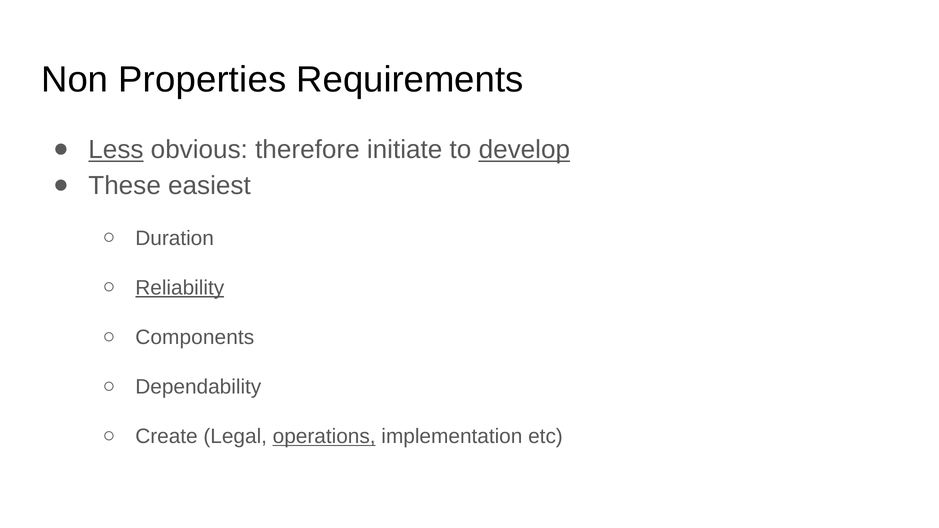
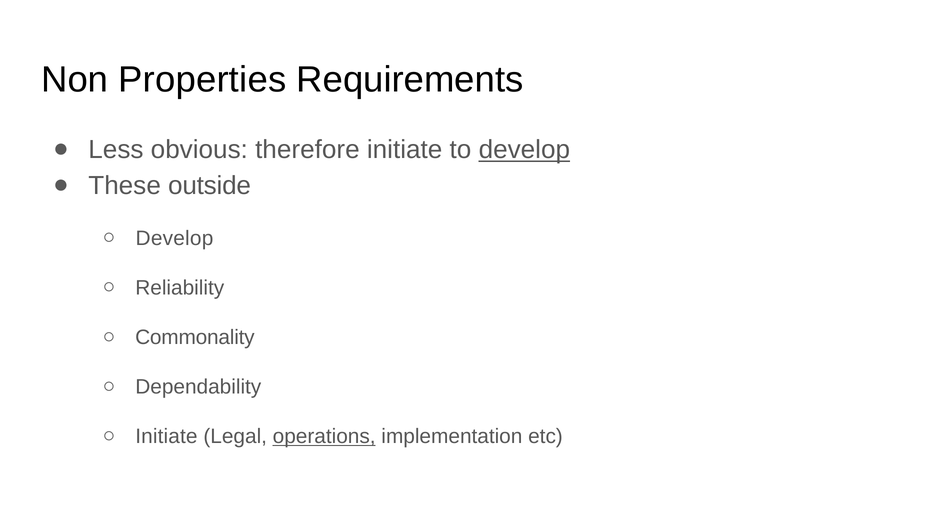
Less underline: present -> none (116, 150)
easiest: easiest -> outside (210, 186)
Duration: Duration -> Develop (174, 238)
Reliability underline: present -> none (180, 288)
Components: Components -> Commonality (195, 338)
Create: Create -> Initiate (166, 437)
